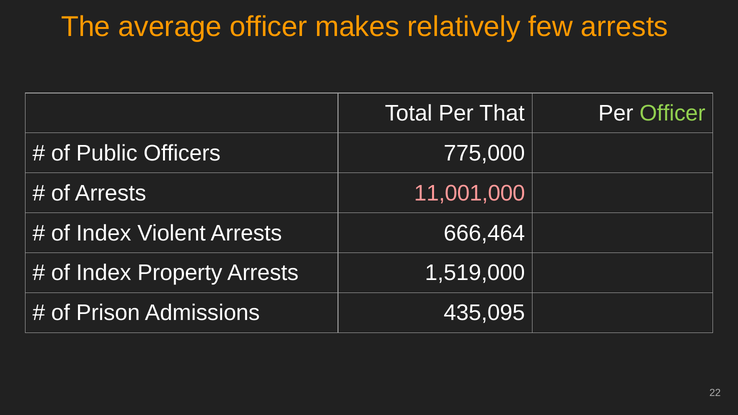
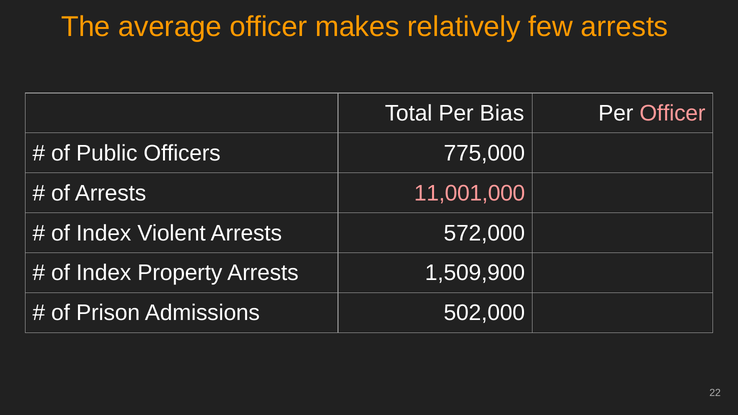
That: That -> Bias (502, 113)
Officer colour: light green -> pink (672, 113)
666,464: 666,464 -> 572,000 (484, 233)
1,519,000: 1,519,000 -> 1,509,900 (475, 273)
435,095: 435,095 -> 502,000 (484, 313)
